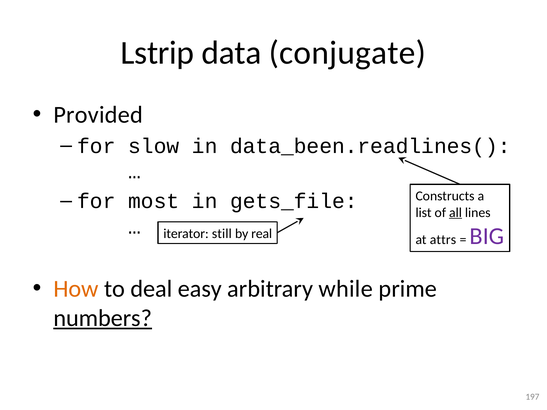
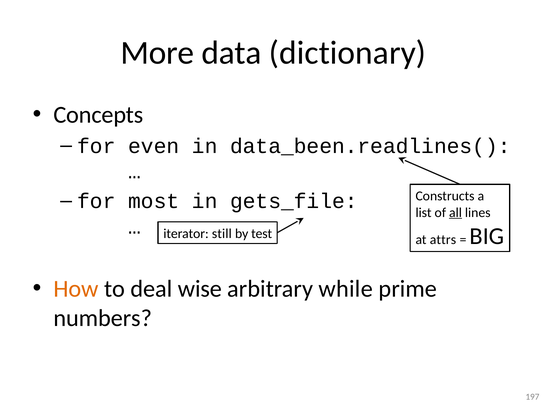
Lstrip: Lstrip -> More (157, 53)
conjugate: conjugate -> dictionary (347, 53)
Provided: Provided -> Concepts (98, 115)
slow: slow -> even (154, 146)
real: real -> test (262, 234)
BIG colour: purple -> black (487, 236)
easy: easy -> wise (200, 289)
numbers underline: present -> none (103, 318)
